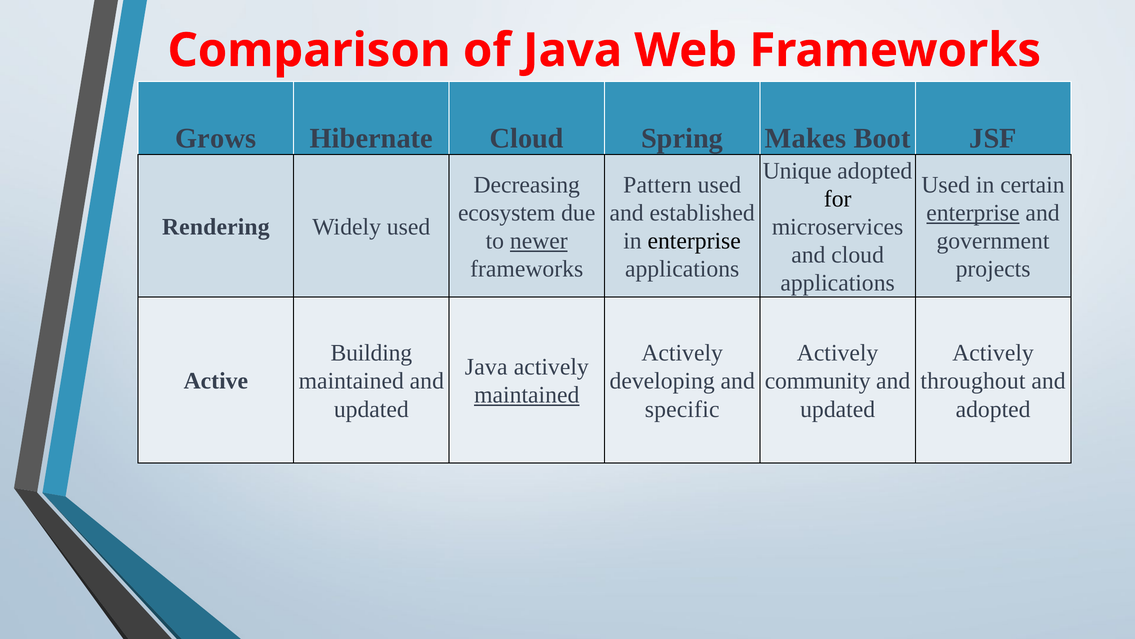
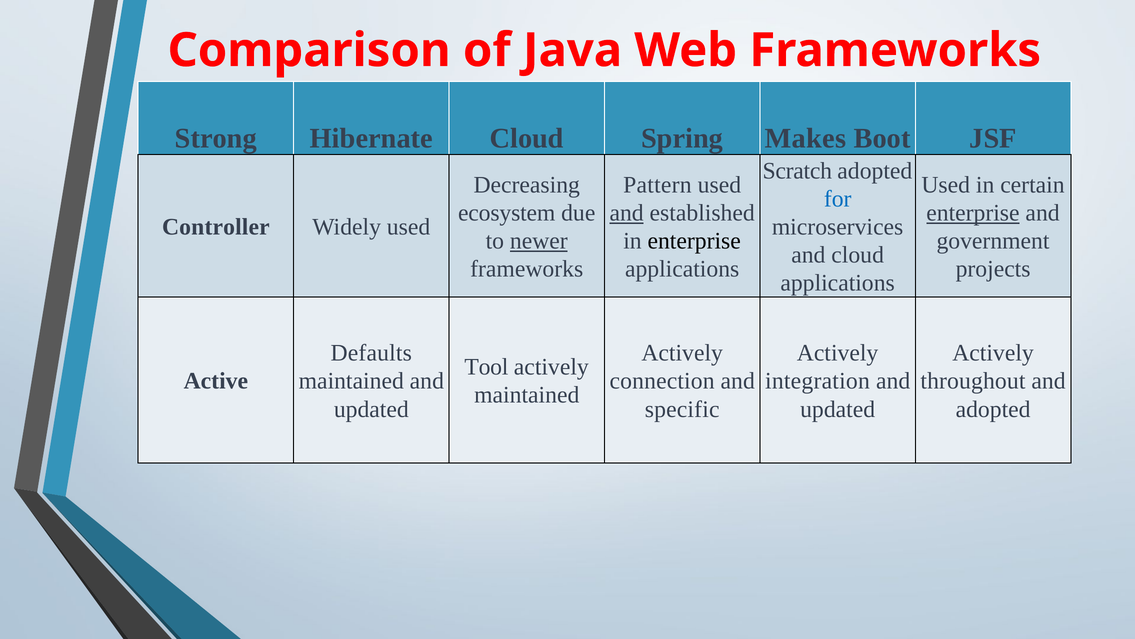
Grows: Grows -> Strong (216, 138)
Unique: Unique -> Scratch (797, 171)
for colour: black -> blue (838, 199)
and underline: none -> present (627, 213)
Rendering: Rendering -> Controller (216, 227)
Building: Building -> Defaults (371, 353)
Java: Java -> Tool (486, 367)
developing: developing -> connection (662, 381)
community: community -> integration (817, 381)
maintained underline: present -> none (527, 395)
